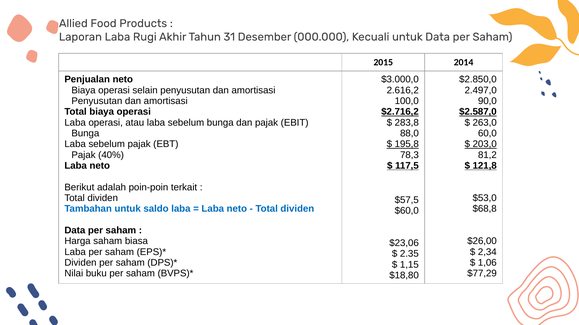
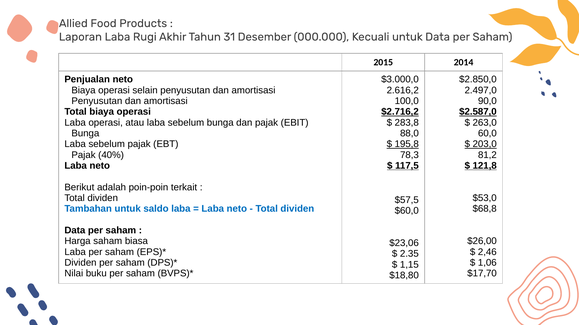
2,34: 2,34 -> 2,46 (487, 252)
$77,29: $77,29 -> $17,70 (482, 274)
